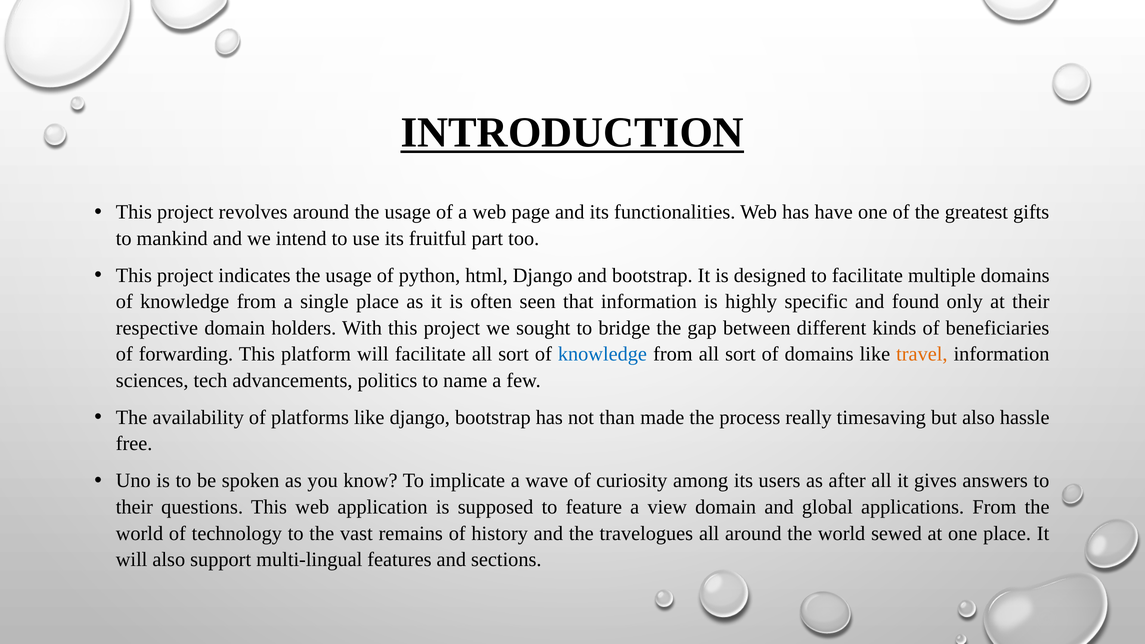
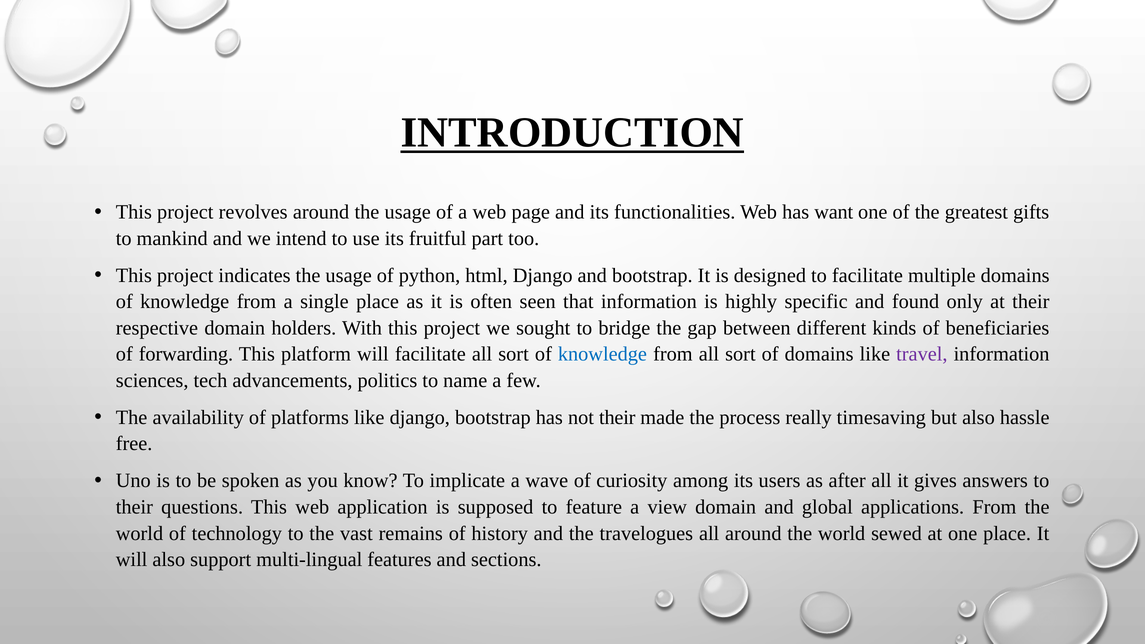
have: have -> want (834, 212)
travel colour: orange -> purple (922, 354)
not than: than -> their (617, 418)
